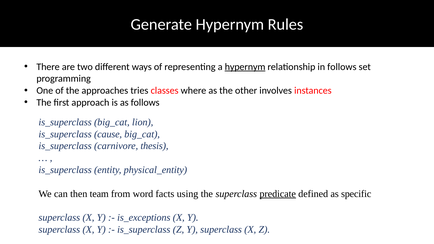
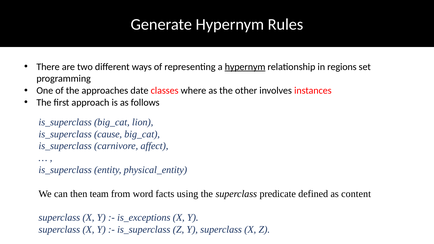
in follows: follows -> regions (342, 67)
tries: tries -> date (139, 91)
thesis: thesis -> affect (154, 146)
predicate underline: present -> none (278, 194)
specific: specific -> content (356, 194)
